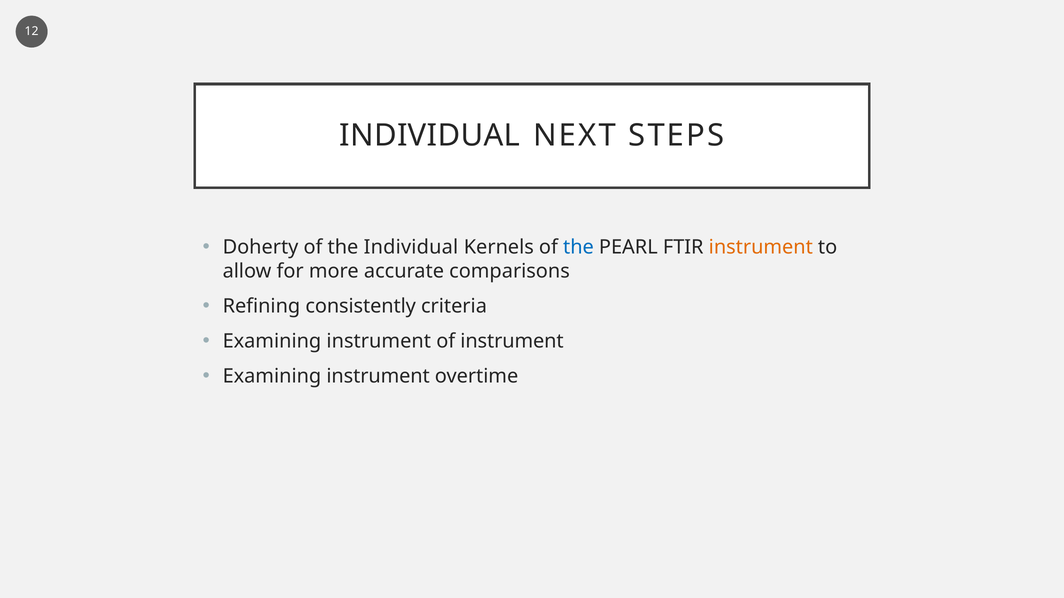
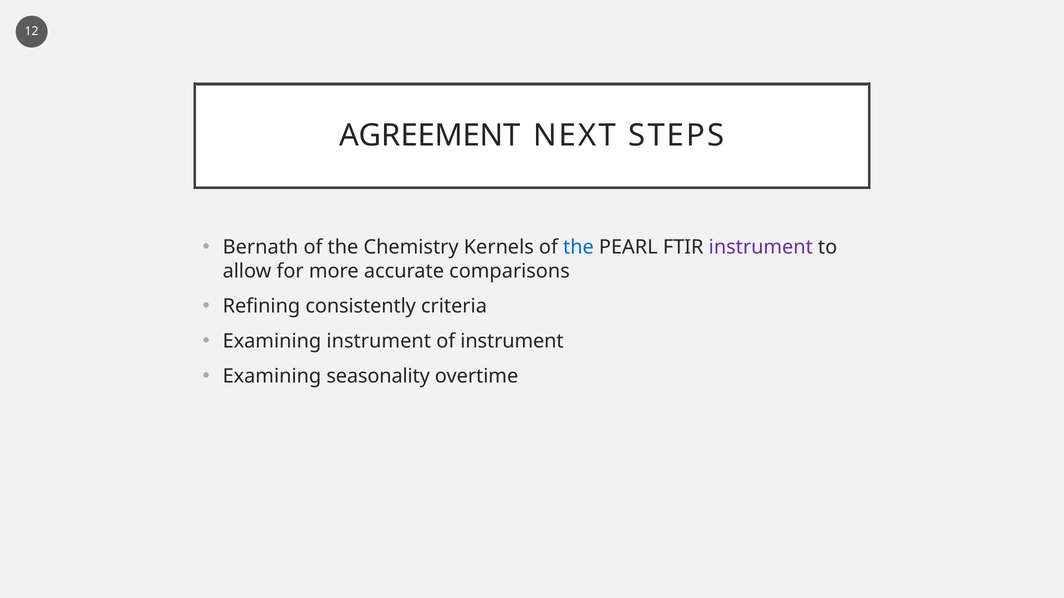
INDIVIDUAL: INDIVIDUAL -> AGREEMENT (430, 136)
Doherty: Doherty -> Bernath (260, 248)
the Individual: Individual -> Chemistry (411, 248)
instrument colour: orange -> purple (761, 248)
instrument: instrument -> seasonality (378, 377)
